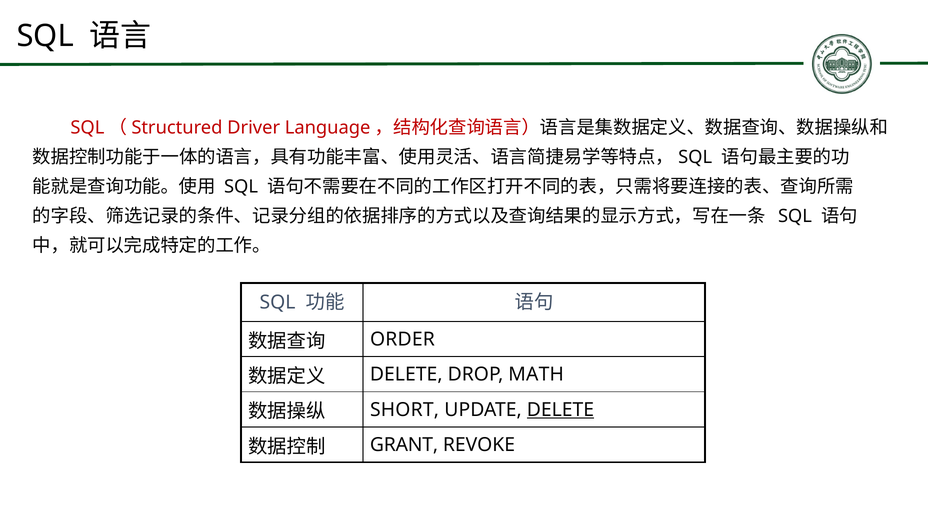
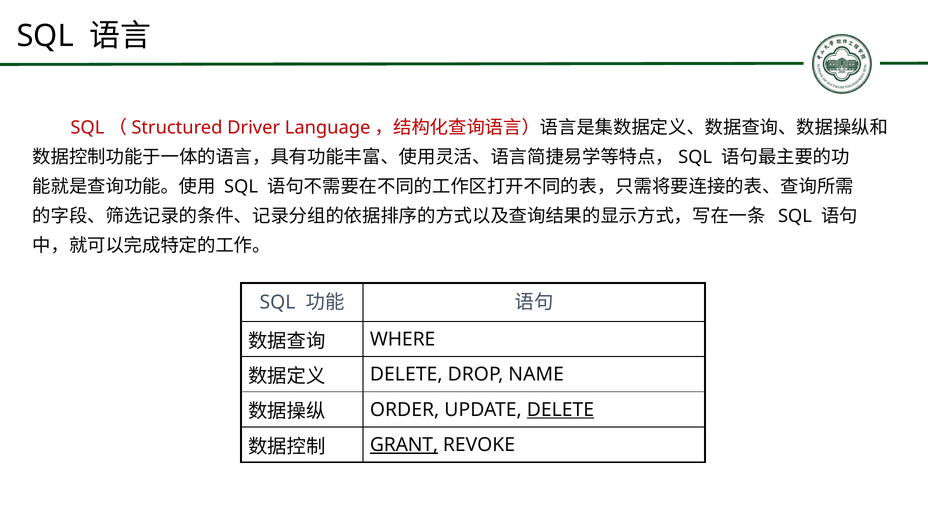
ORDER: ORDER -> WHERE (403, 339)
MATH: MATH -> NAME (536, 374)
SHORT: SHORT -> ORDER (405, 410)
GRANT underline: none -> present (404, 445)
